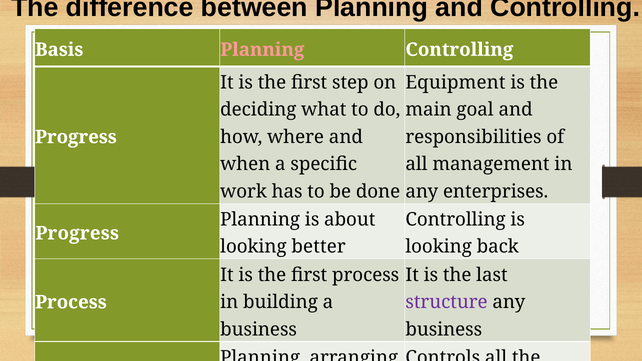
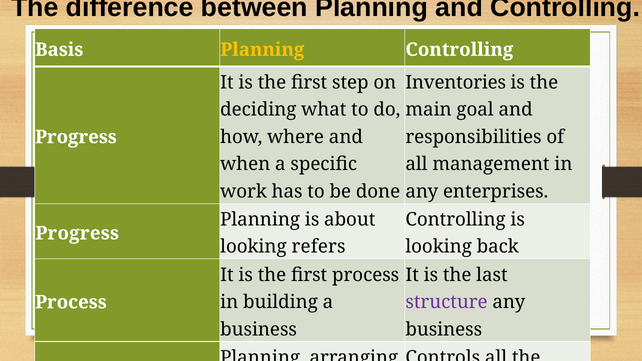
Planning colour: pink -> yellow (262, 50)
Equipment: Equipment -> Inventories (456, 83)
better: better -> refers (319, 247)
